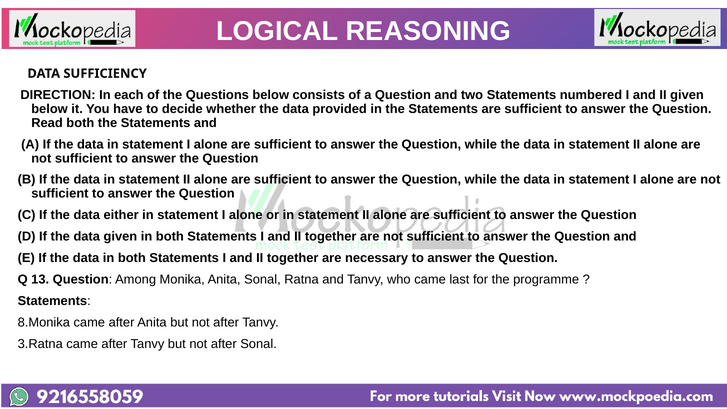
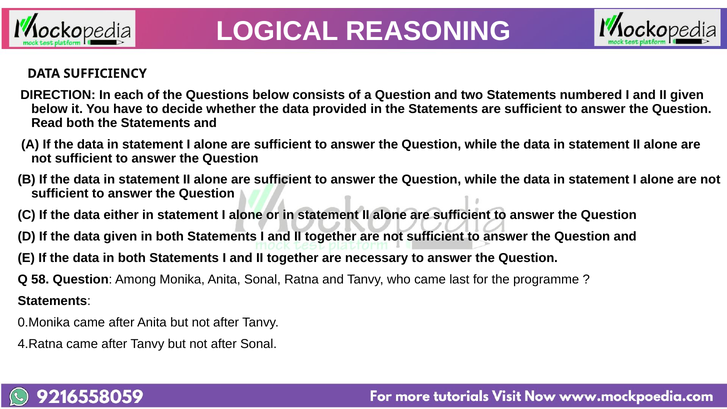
13: 13 -> 58 (40, 280)
8.Monika: 8.Monika -> 0.Monika (44, 323)
3.Ratna: 3.Ratna -> 4.Ratna (40, 344)
